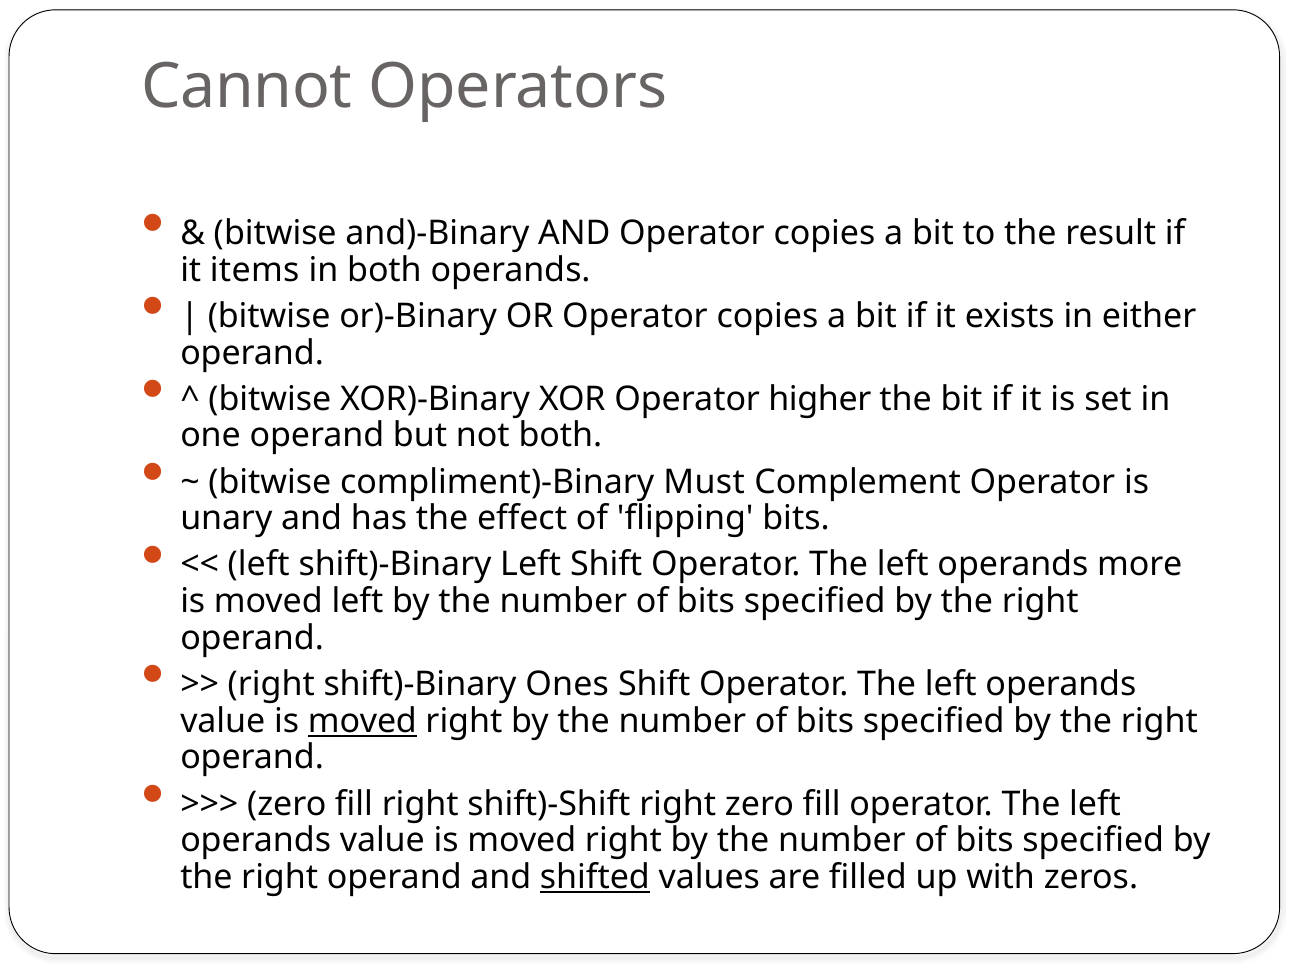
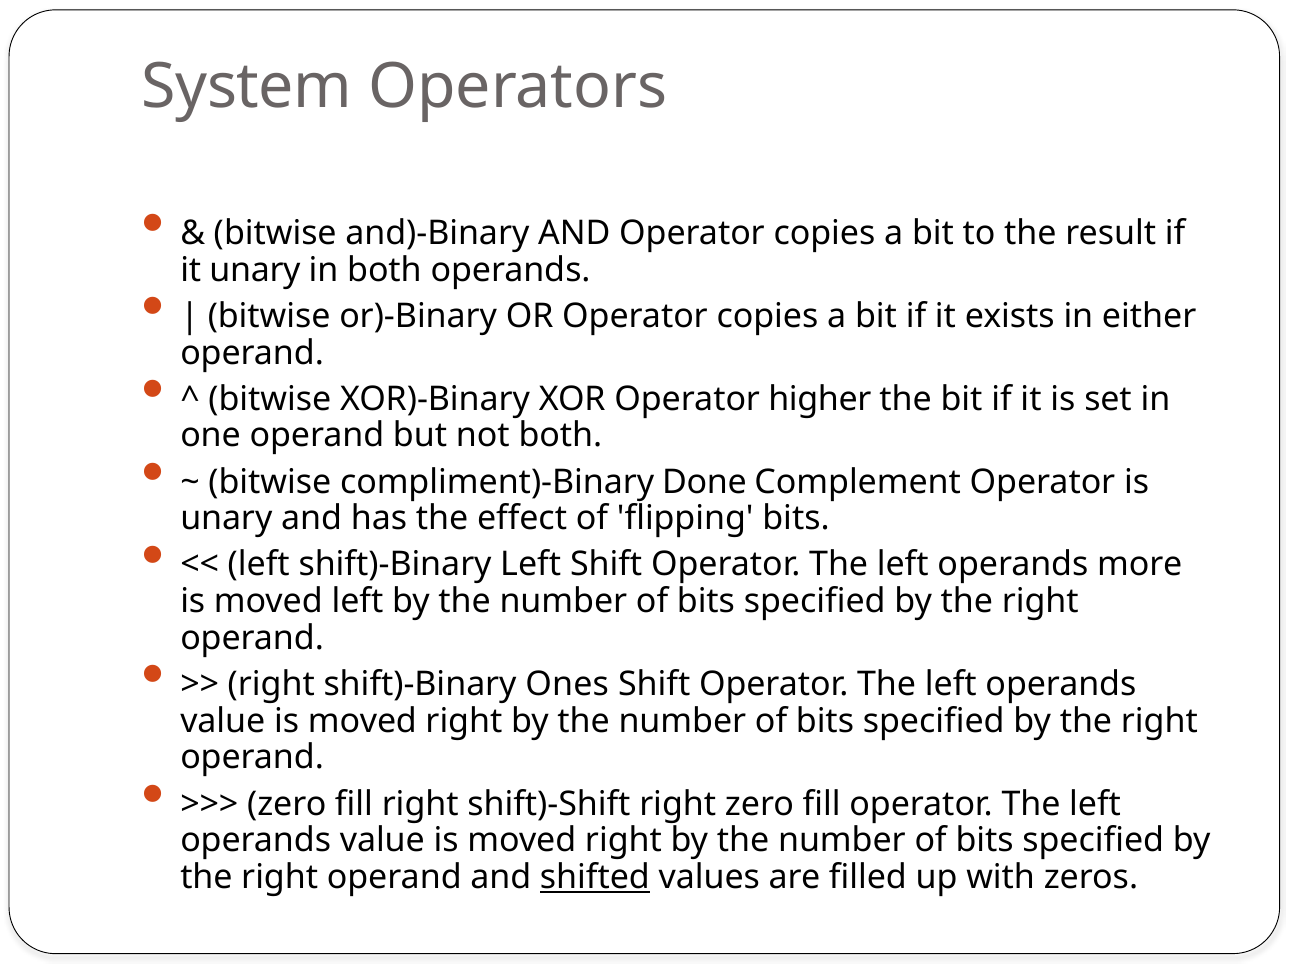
Cannot: Cannot -> System (247, 87)
it items: items -> unary (255, 270)
Must: Must -> Done (705, 482)
moved underline: present -> none (362, 721)
